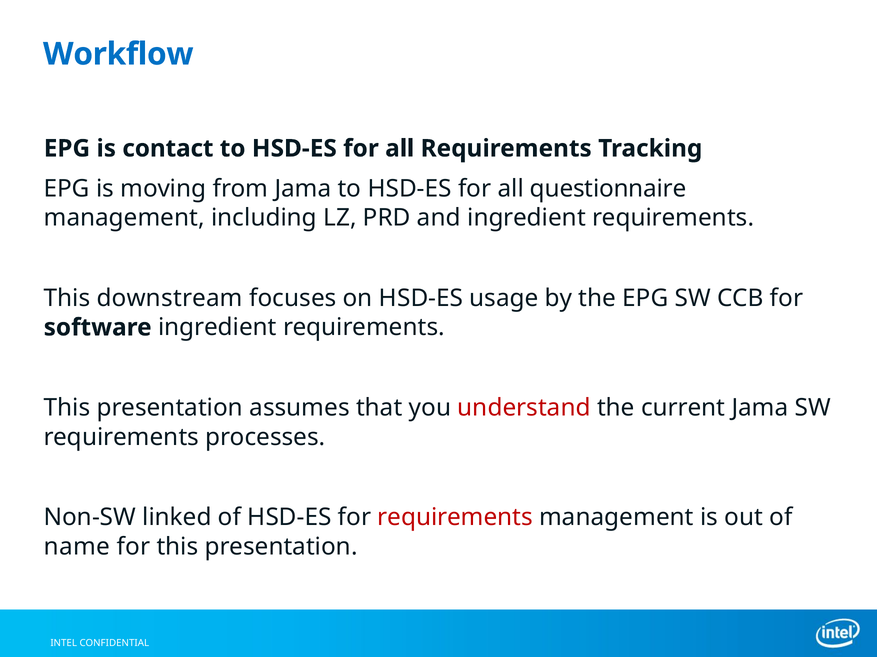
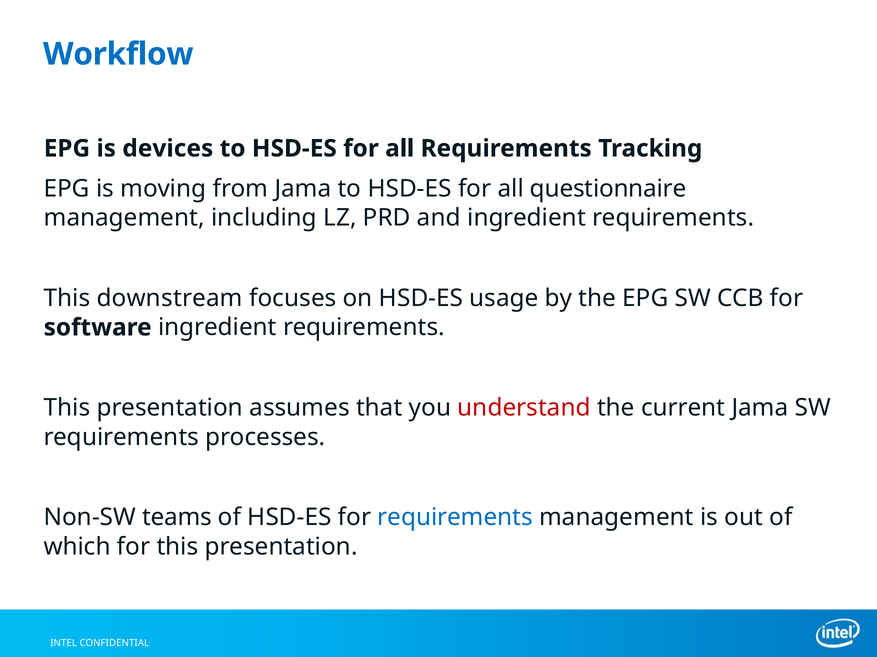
contact: contact -> devices (168, 149)
linked: linked -> teams (177, 518)
requirements colour: red -> blue (455, 518)
name: name -> which (77, 547)
